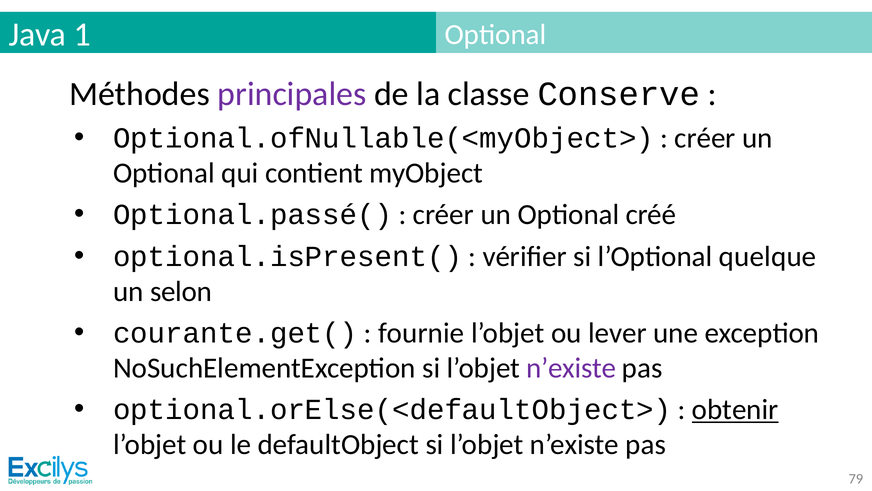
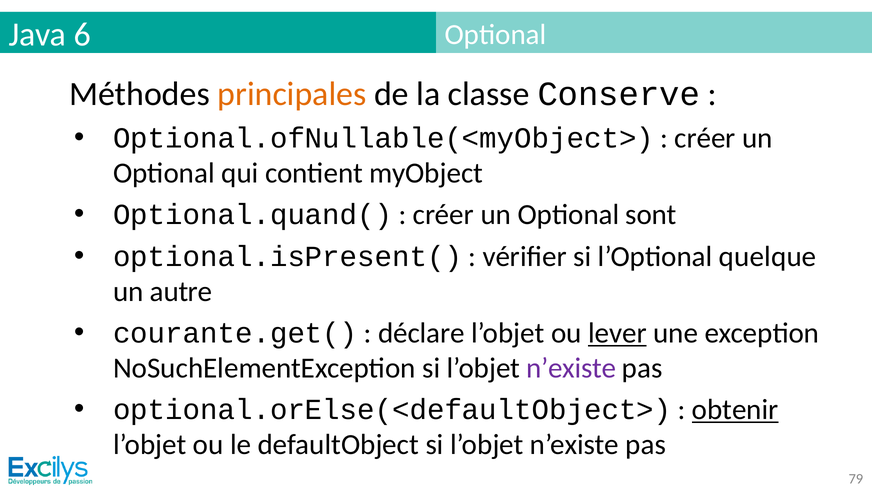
1: 1 -> 6 (82, 35)
principales colour: purple -> orange (292, 94)
Optional.passé(: Optional.passé( -> Optional.quand( (253, 215)
créé: créé -> sont (651, 215)
selon: selon -> autre (181, 291)
fournie: fournie -> déclare (421, 333)
lever underline: none -> present (617, 333)
